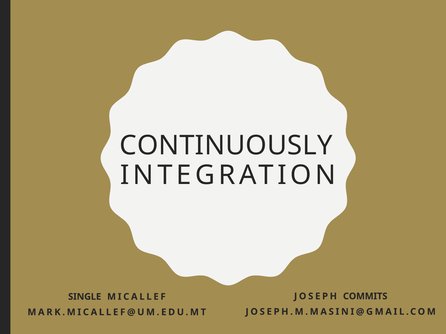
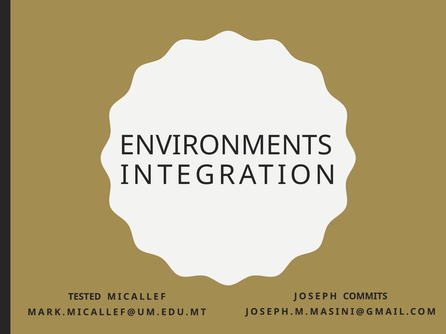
CONTINUOUSLY: CONTINUOUSLY -> ENVIRONMENTS (226, 146)
SINGLE: SINGLE -> TESTED (85, 297)
